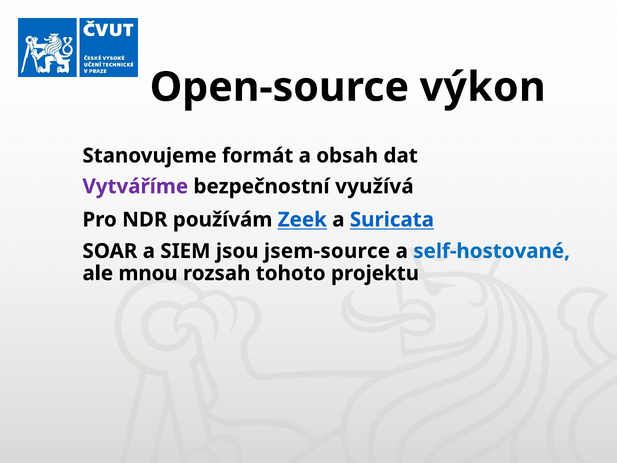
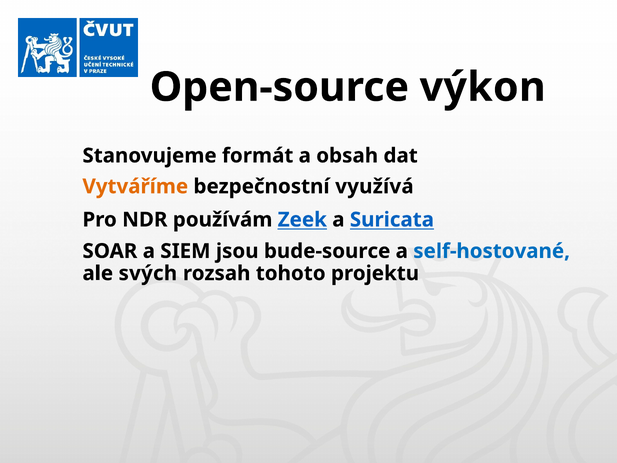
Vytváříme colour: purple -> orange (135, 186)
jsem-source: jsem-source -> bude-source (327, 251)
mnou: mnou -> svých (148, 273)
